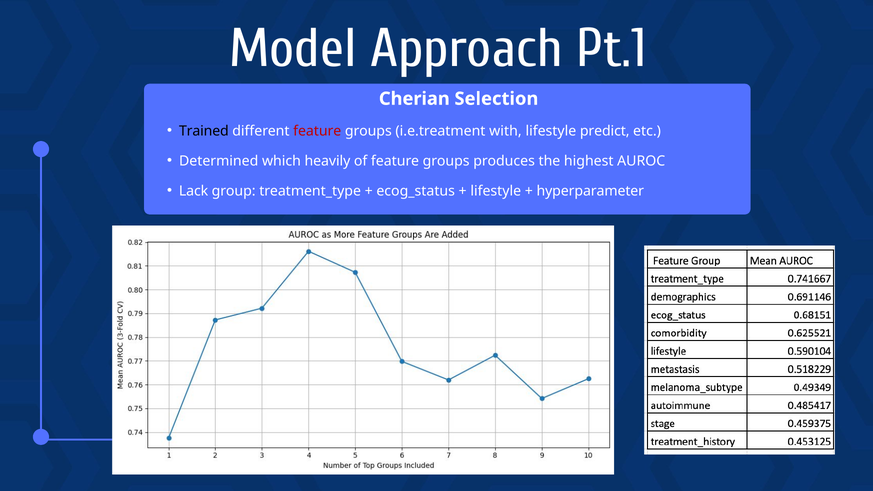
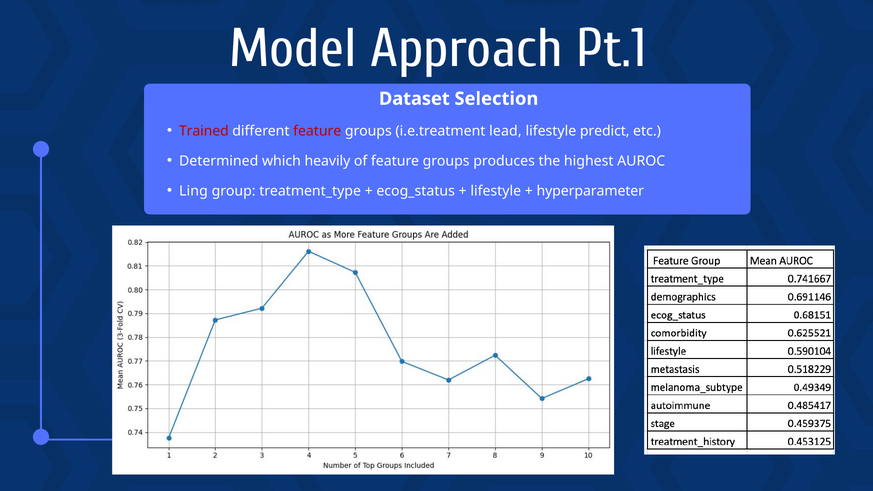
Cherian: Cherian -> Dataset (414, 99)
Trained colour: black -> red (204, 131)
with: with -> lead (505, 131)
Lack: Lack -> Ling (193, 191)
